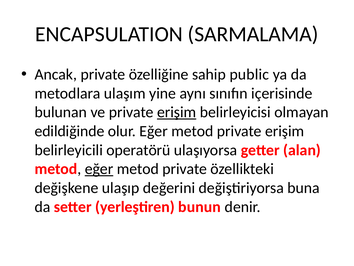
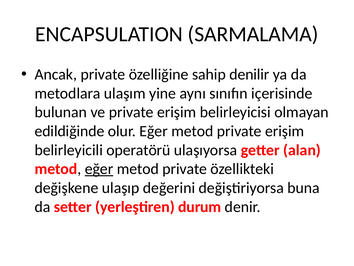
public: public -> denilir (249, 74)
erişim underline: present -> none (177, 112)
bunun: bunun -> durum (200, 206)
